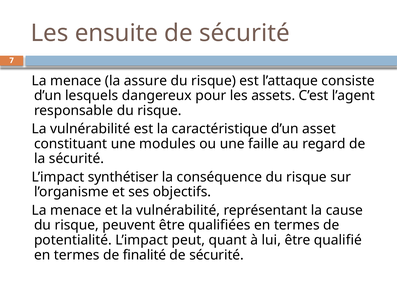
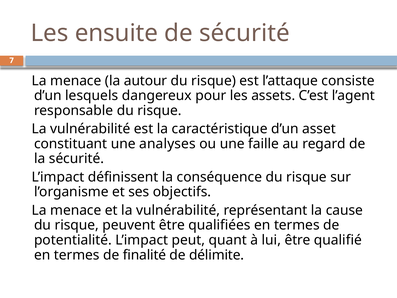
assure: assure -> autour (146, 81)
modules: modules -> analyses (167, 144)
synthétiser: synthétiser -> définissent (123, 177)
sécurité: sécurité -> délimite (217, 255)
